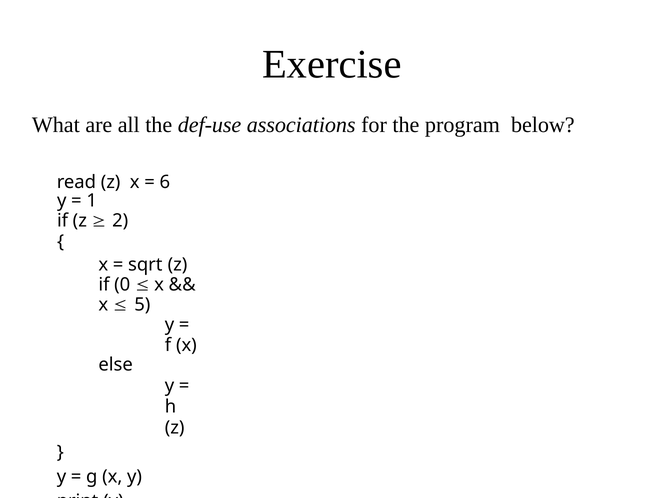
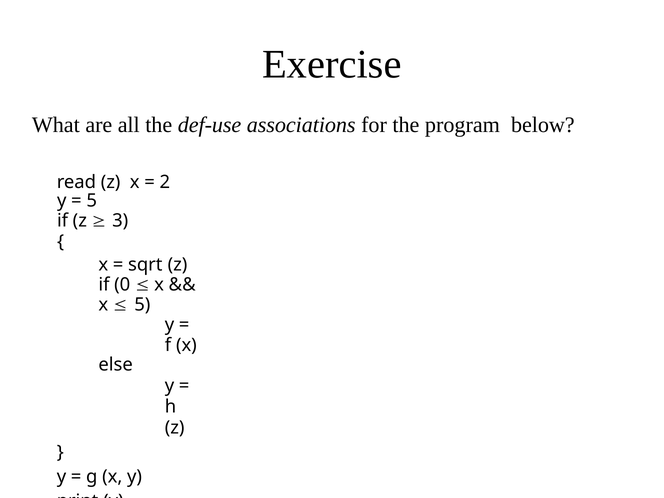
6: 6 -> 2 (165, 182)
1: 1 -> 5 (92, 201)
2: 2 -> 3 (120, 221)
